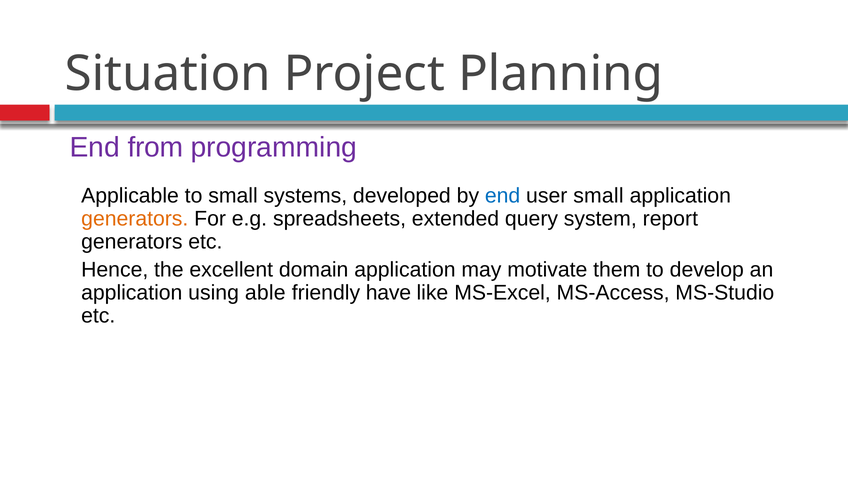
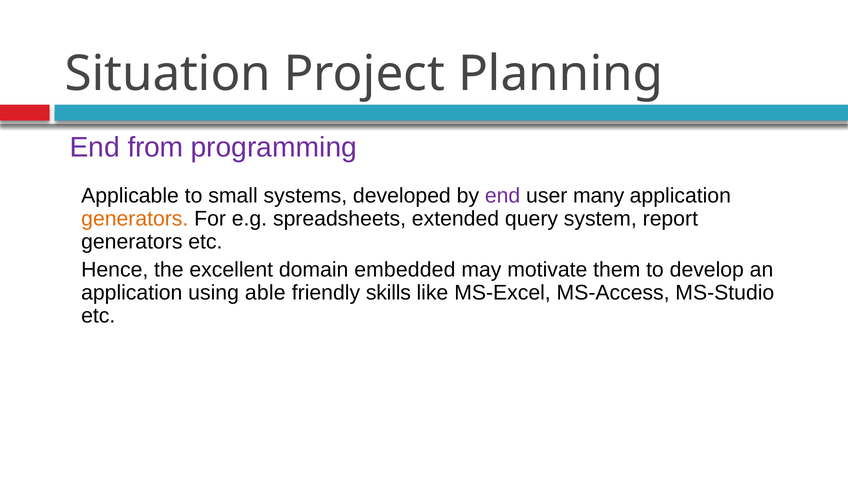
end colour: blue -> purple (503, 196)
user small: small -> many (599, 196)
domain application: application -> embedded (405, 270)
have: have -> skills (388, 293)
